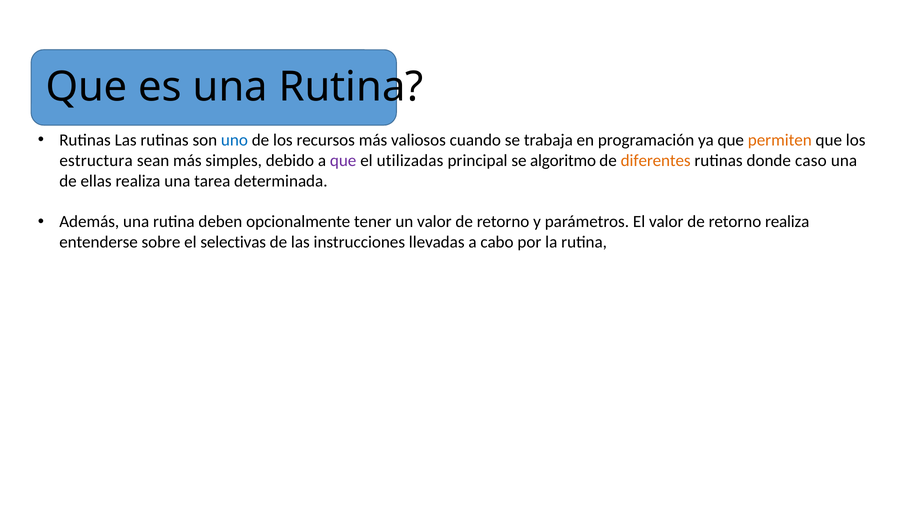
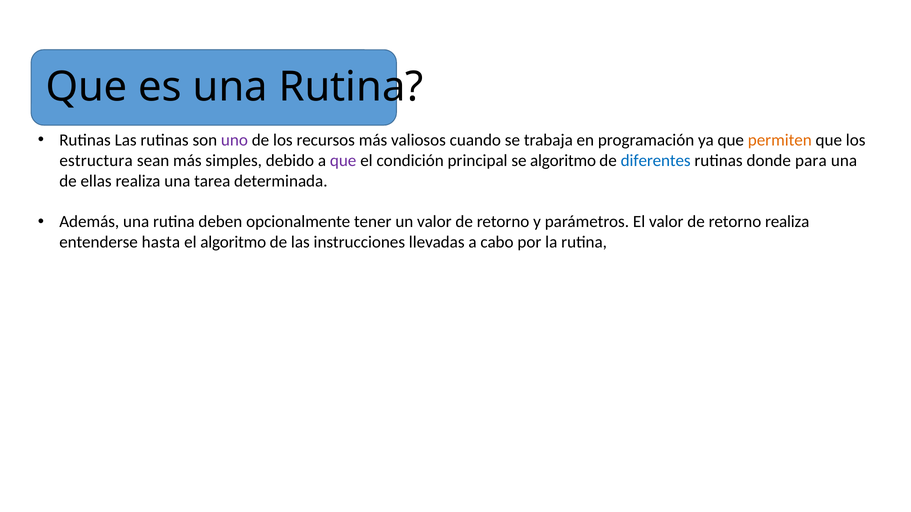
uno colour: blue -> purple (234, 140)
utilizadas: utilizadas -> condición (410, 161)
diferentes colour: orange -> blue (656, 161)
caso: caso -> para (811, 161)
sobre: sobre -> hasta (161, 243)
el selectivas: selectivas -> algoritmo (233, 243)
